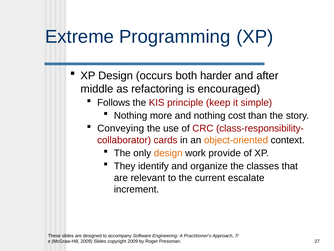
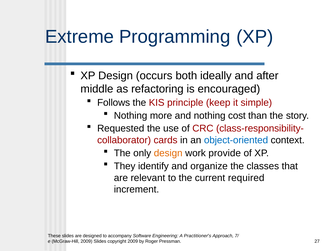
harder: harder -> ideally (216, 75)
Conveying: Conveying -> Requested (121, 128)
object-oriented colour: orange -> blue (236, 140)
escalate: escalate -> required (246, 177)
